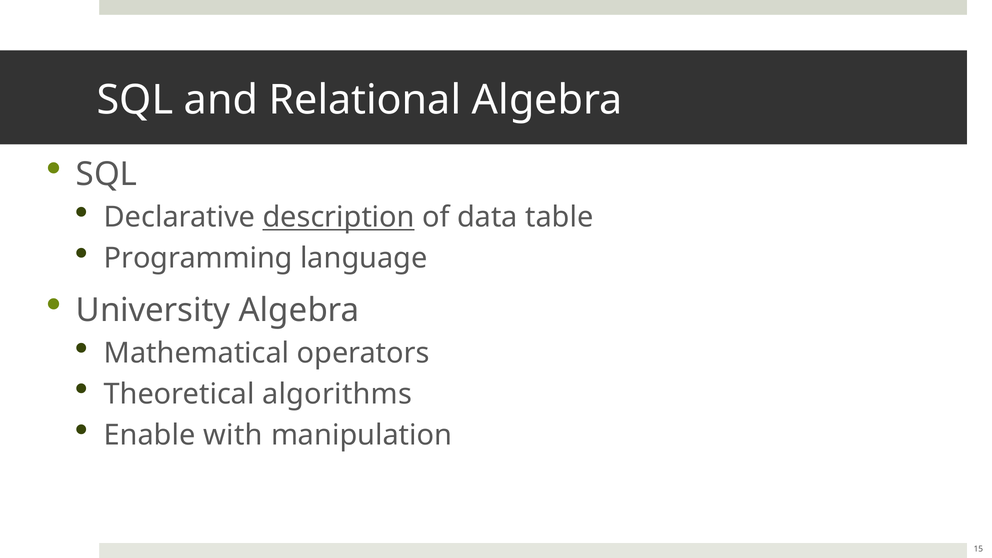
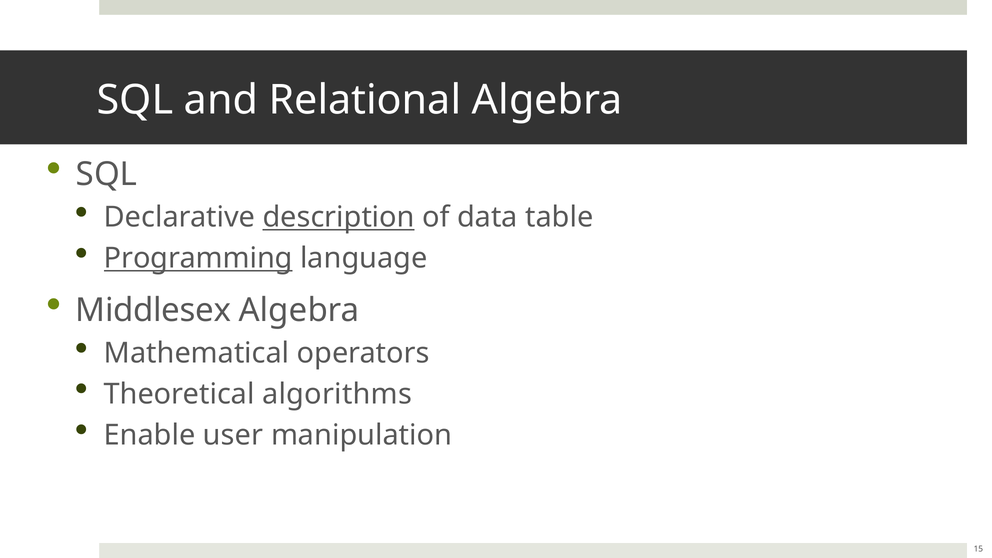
Programming underline: none -> present (198, 258)
University: University -> Middlesex (153, 310)
with: with -> user (233, 435)
